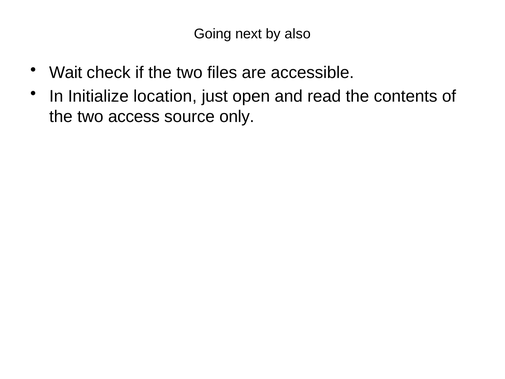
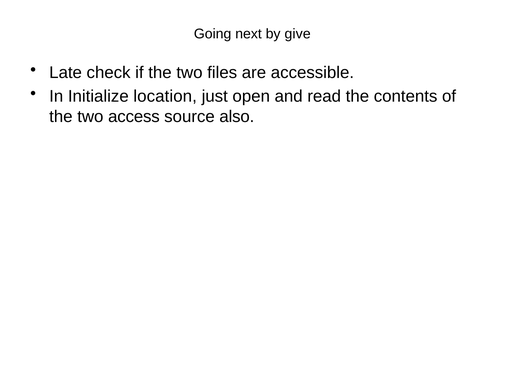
also: also -> give (298, 34)
Wait: Wait -> Late (66, 73)
only: only -> also (237, 116)
